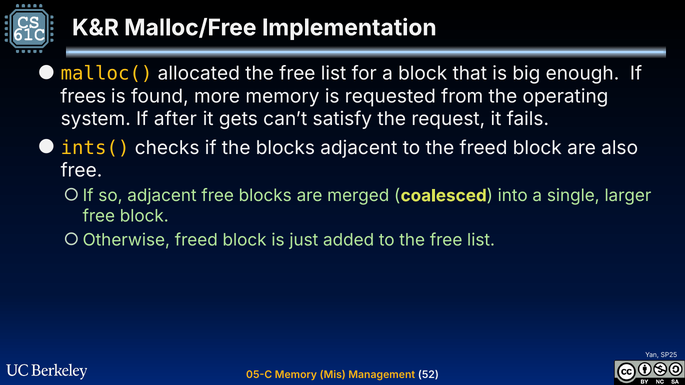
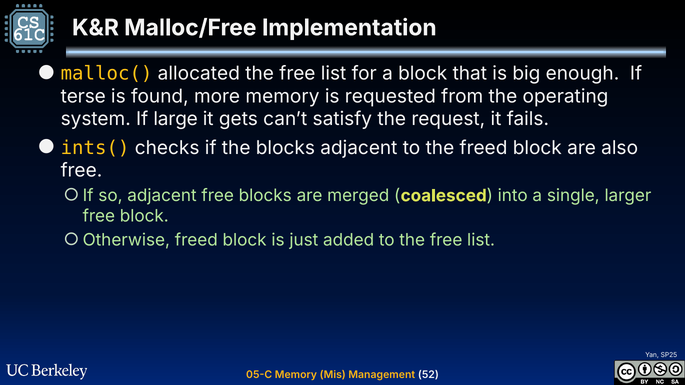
frees: frees -> terse (83, 96)
after: after -> large (176, 119)
